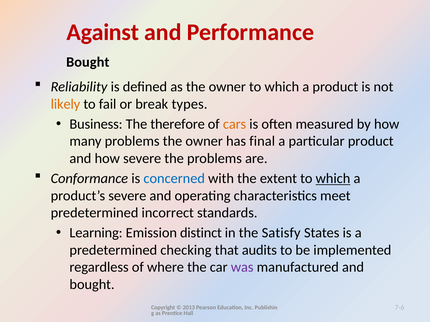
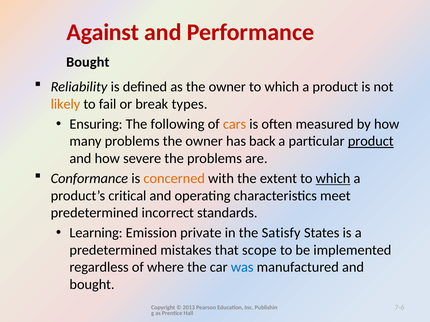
Business: Business -> Ensuring (96, 124)
therefore: therefore -> following (178, 124)
final: final -> back (262, 141)
product underline: none -> present (371, 141)
concerned colour: blue -> orange (174, 179)
product’s severe: severe -> critical (127, 196)
distinct: distinct -> private (201, 233)
checking: checking -> mistakes (186, 250)
audits: audits -> scope (259, 250)
was colour: purple -> blue (242, 268)
